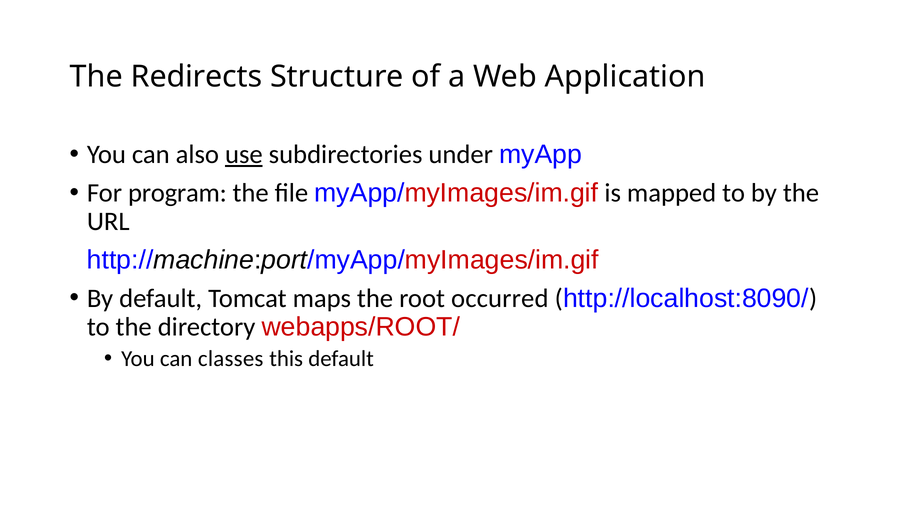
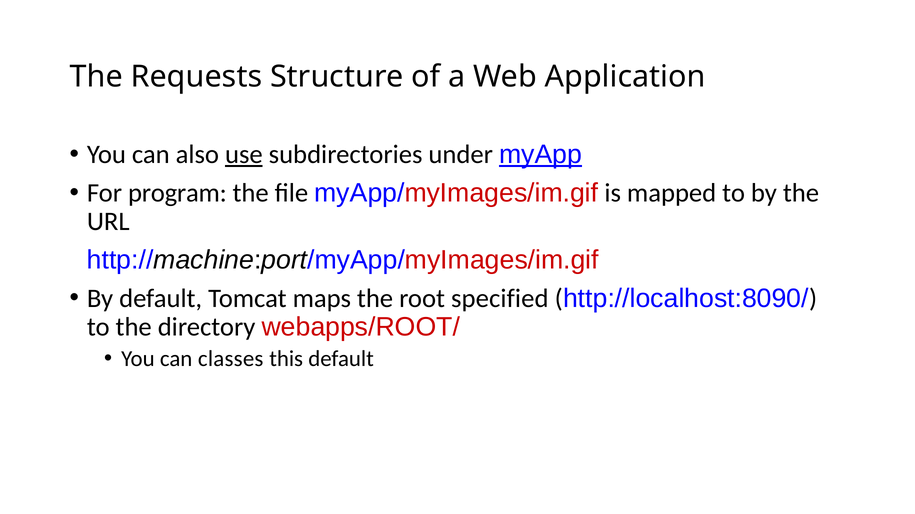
Redirects: Redirects -> Requests (196, 77)
myApp underline: none -> present (541, 155)
occurred: occurred -> specified (500, 299)
